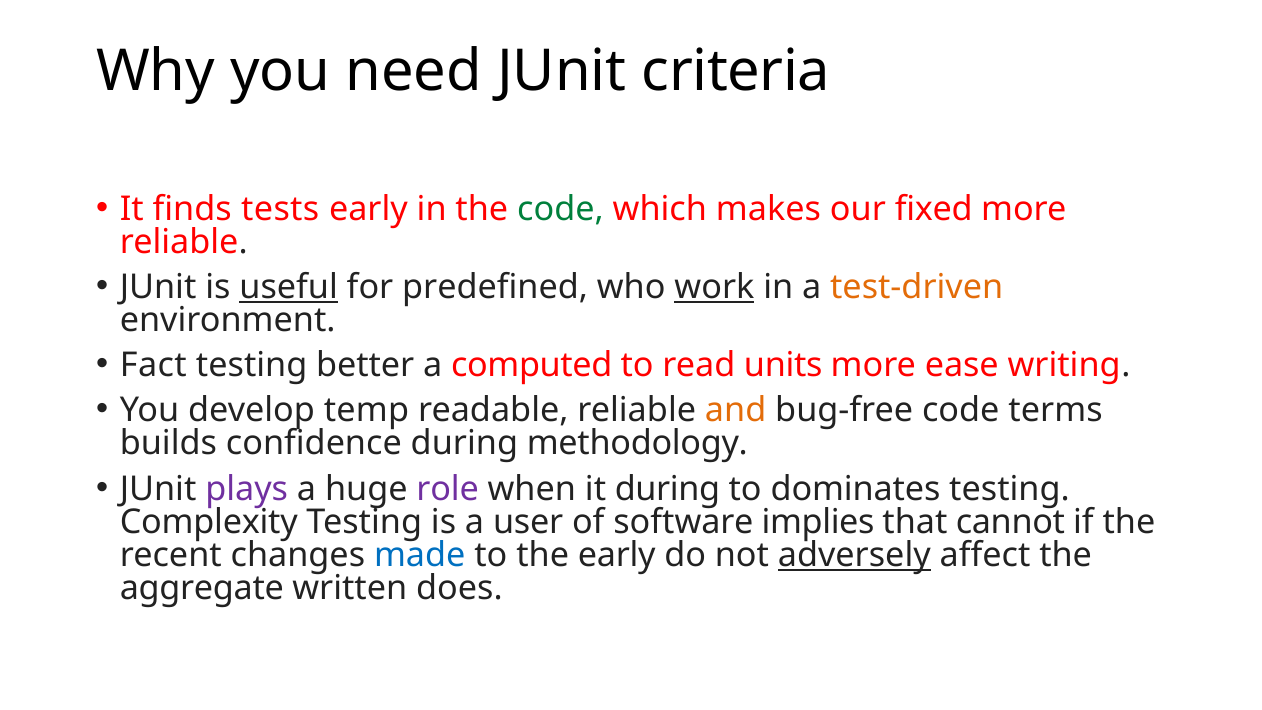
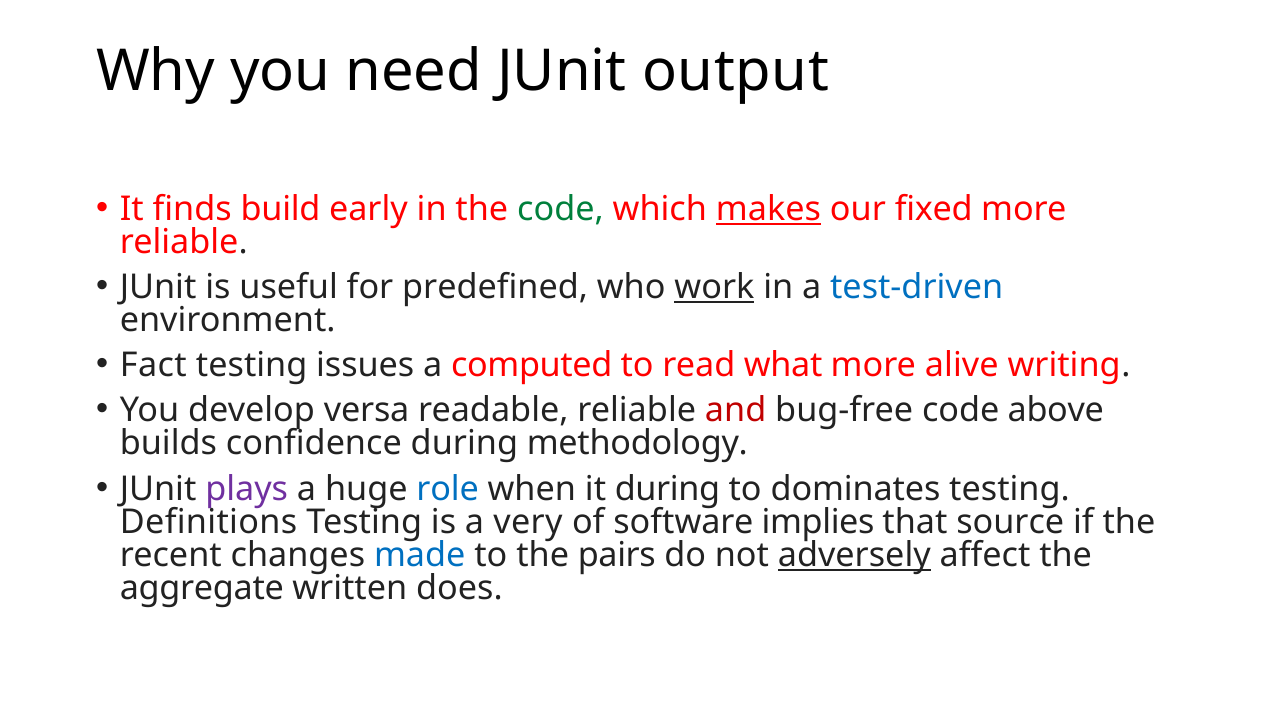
criteria: criteria -> output (736, 71)
tests: tests -> build (281, 209)
makes underline: none -> present (768, 209)
useful underline: present -> none (289, 287)
test-driven colour: orange -> blue (917, 287)
better: better -> issues (365, 365)
units: units -> what (783, 365)
ease: ease -> alive (962, 365)
temp: temp -> versa (367, 410)
and colour: orange -> red (736, 410)
terms: terms -> above (1056, 410)
role colour: purple -> blue (448, 489)
Complexity: Complexity -> Definitions (209, 522)
user: user -> very (528, 522)
cannot: cannot -> source (1010, 522)
the early: early -> pairs (617, 555)
